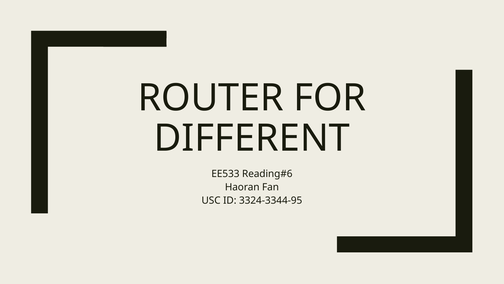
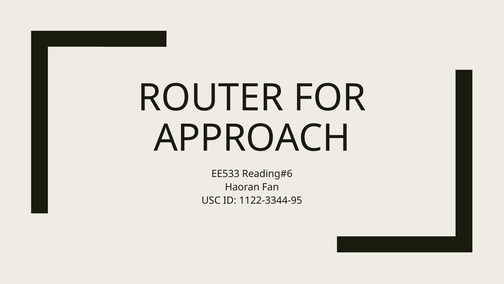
DIFFERENT: DIFFERENT -> APPROACH (252, 138)
3324-3344-95: 3324-3344-95 -> 1122-3344-95 (271, 200)
